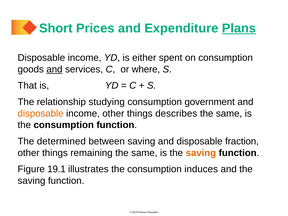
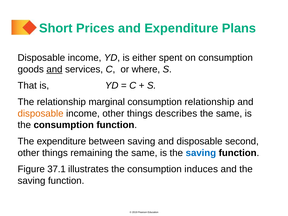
Plans underline: present -> none (239, 28)
studying: studying -> marginal (107, 102)
consumption government: government -> relationship (210, 102)
The determined: determined -> expenditure (61, 141)
fraction: fraction -> second (242, 141)
saving colour: orange -> blue (201, 153)
19.1: 19.1 -> 37.1 (57, 169)
